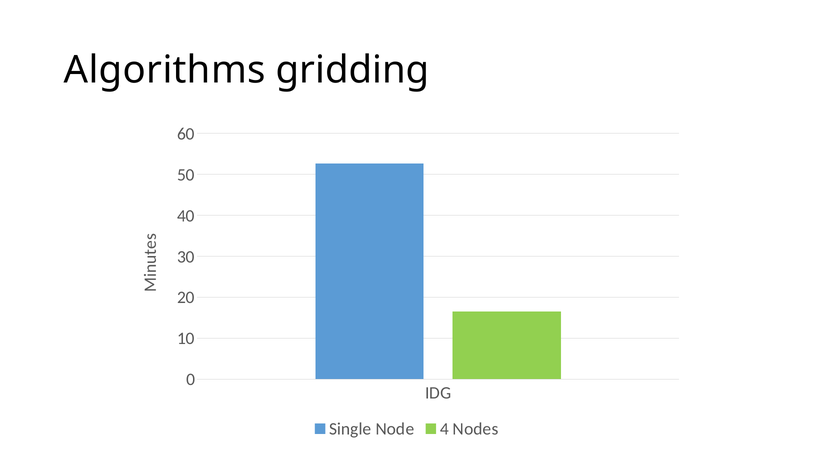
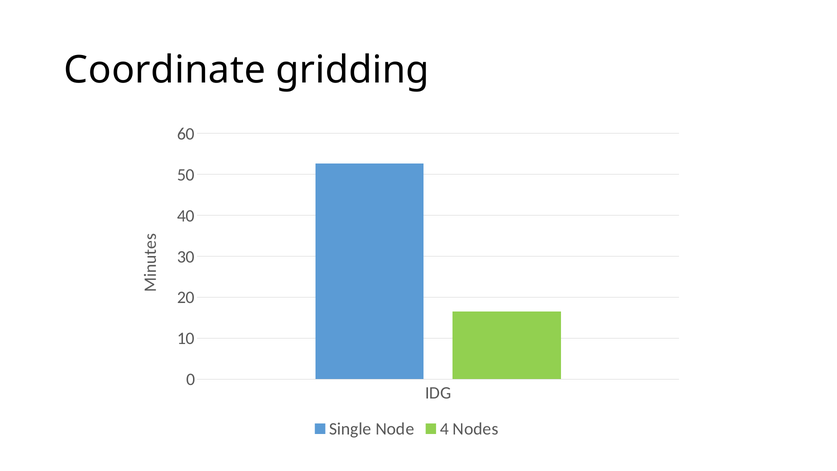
Algorithms: Algorithms -> Coordinate (165, 70)
